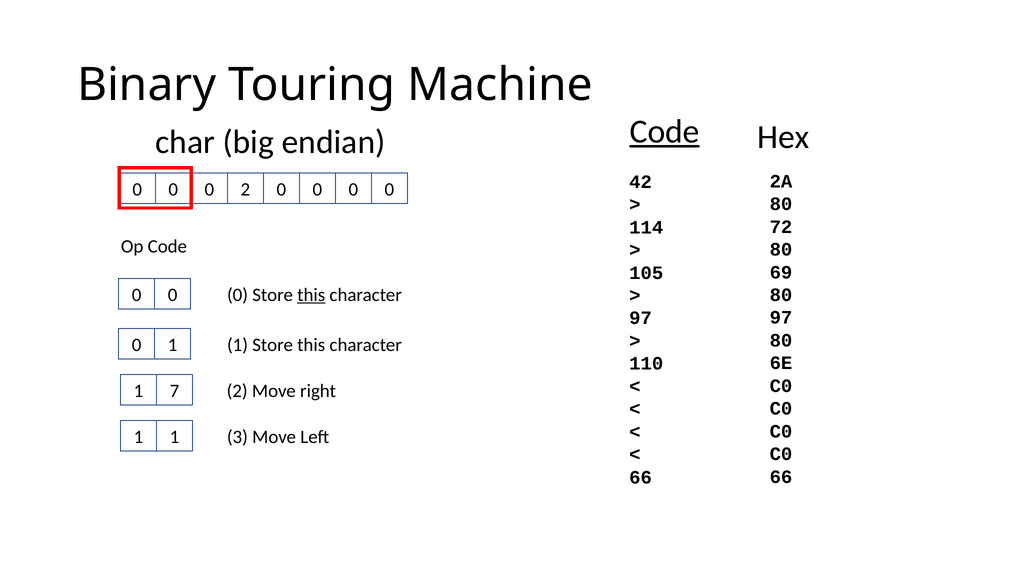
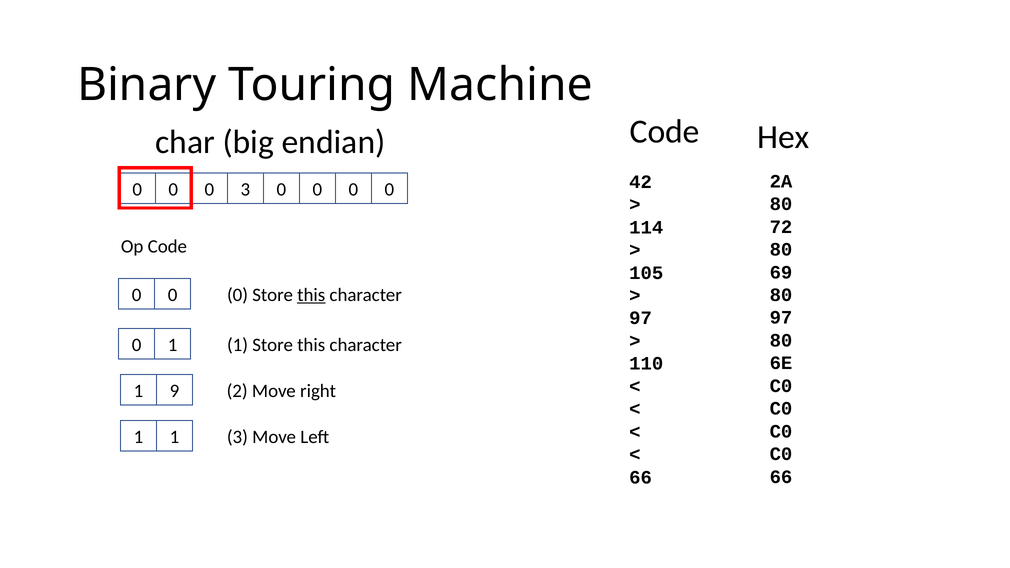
Code underline: present -> none (665, 132)
0 2: 2 -> 3 (245, 190)
7: 7 -> 9 (175, 391)
